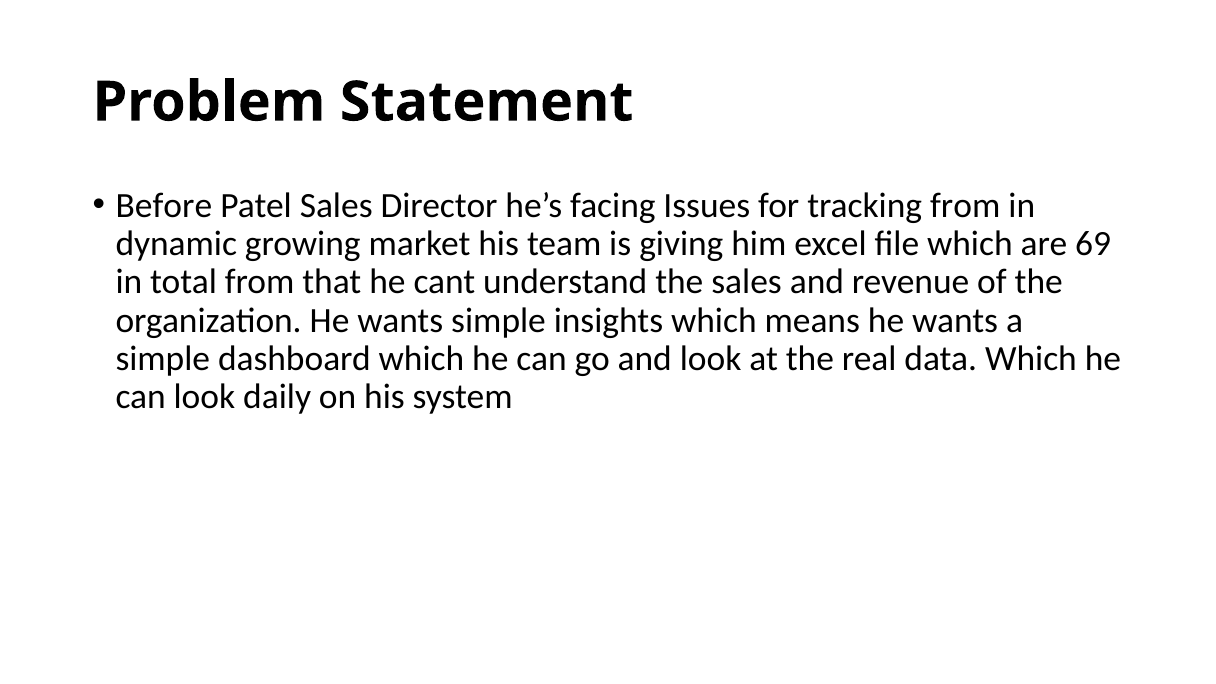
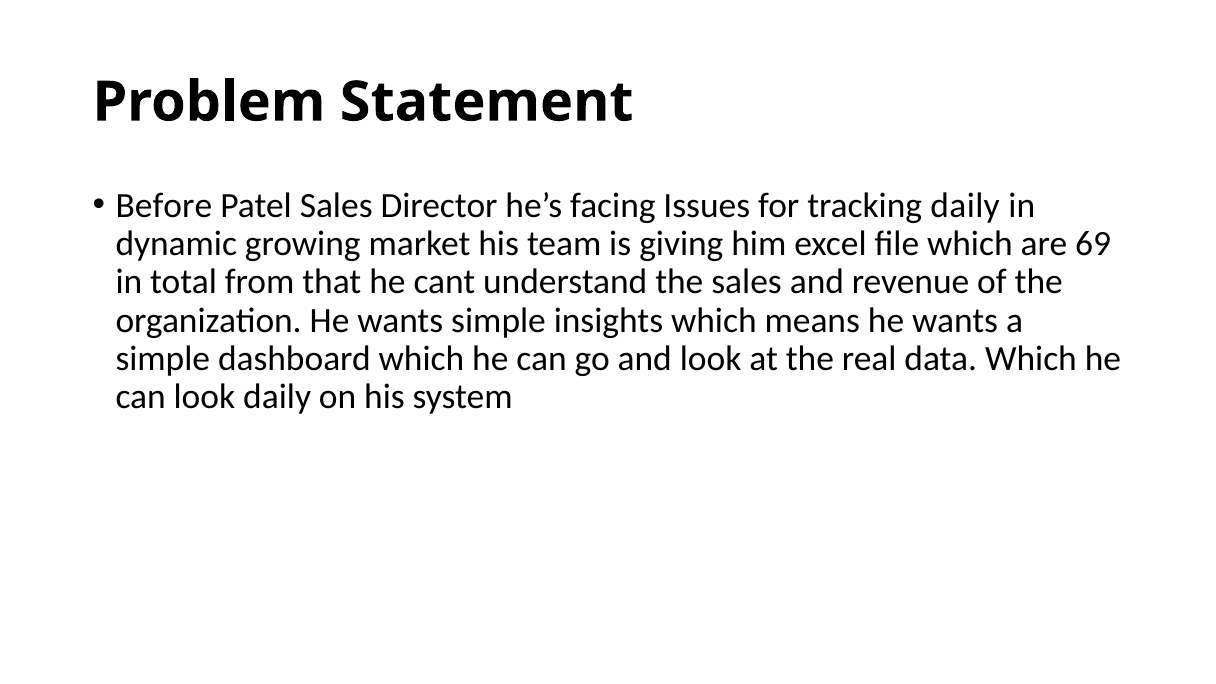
tracking from: from -> daily (965, 206)
